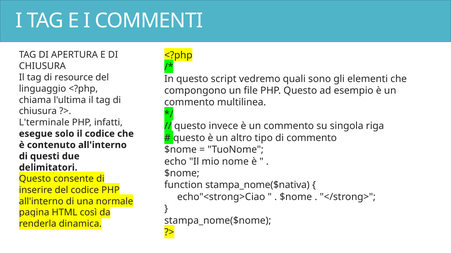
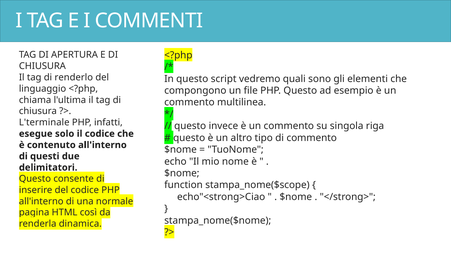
resource: resource -> renderlo (74, 78)
stampa_nome($nativa: stampa_nome($nativa -> stampa_nome($scope (257, 186)
